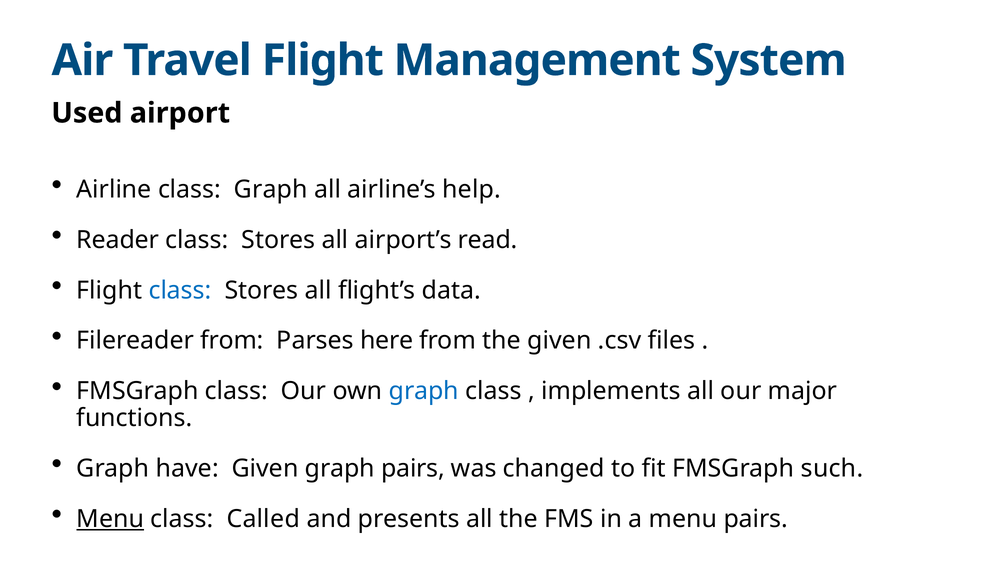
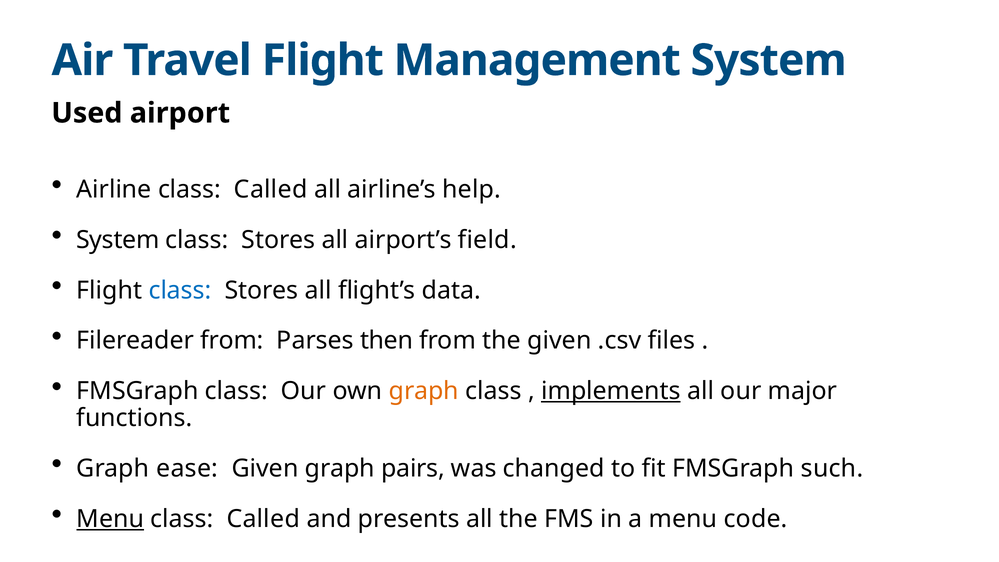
Airline class Graph: Graph -> Called (271, 189)
Reader: Reader -> System (118, 240)
read: read -> field (487, 240)
here: here -> then (387, 341)
graph colour: blue -> orange (424, 391)
implements underline: none -> present (611, 391)
have: have -> ease (187, 468)
menu pairs: pairs -> code (756, 519)
